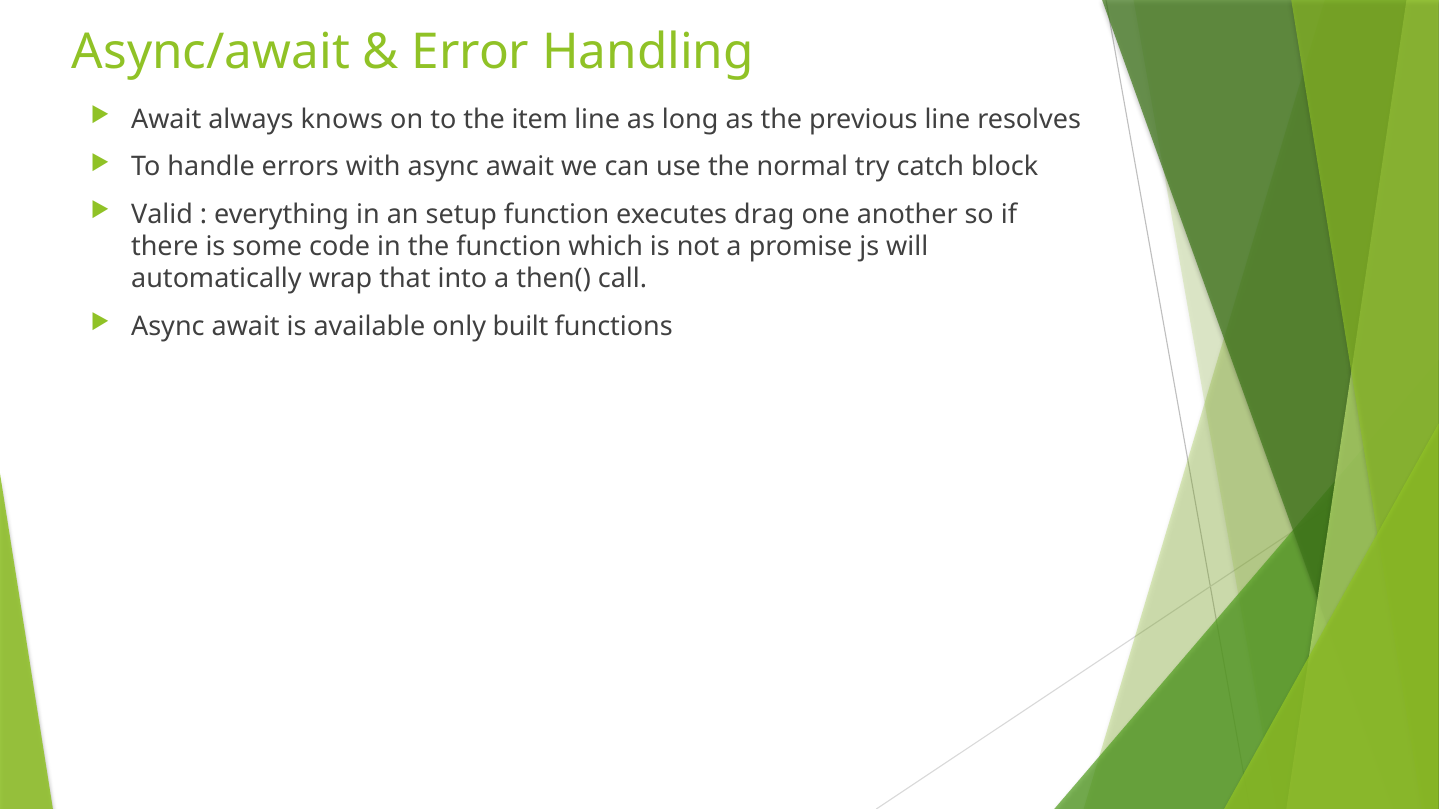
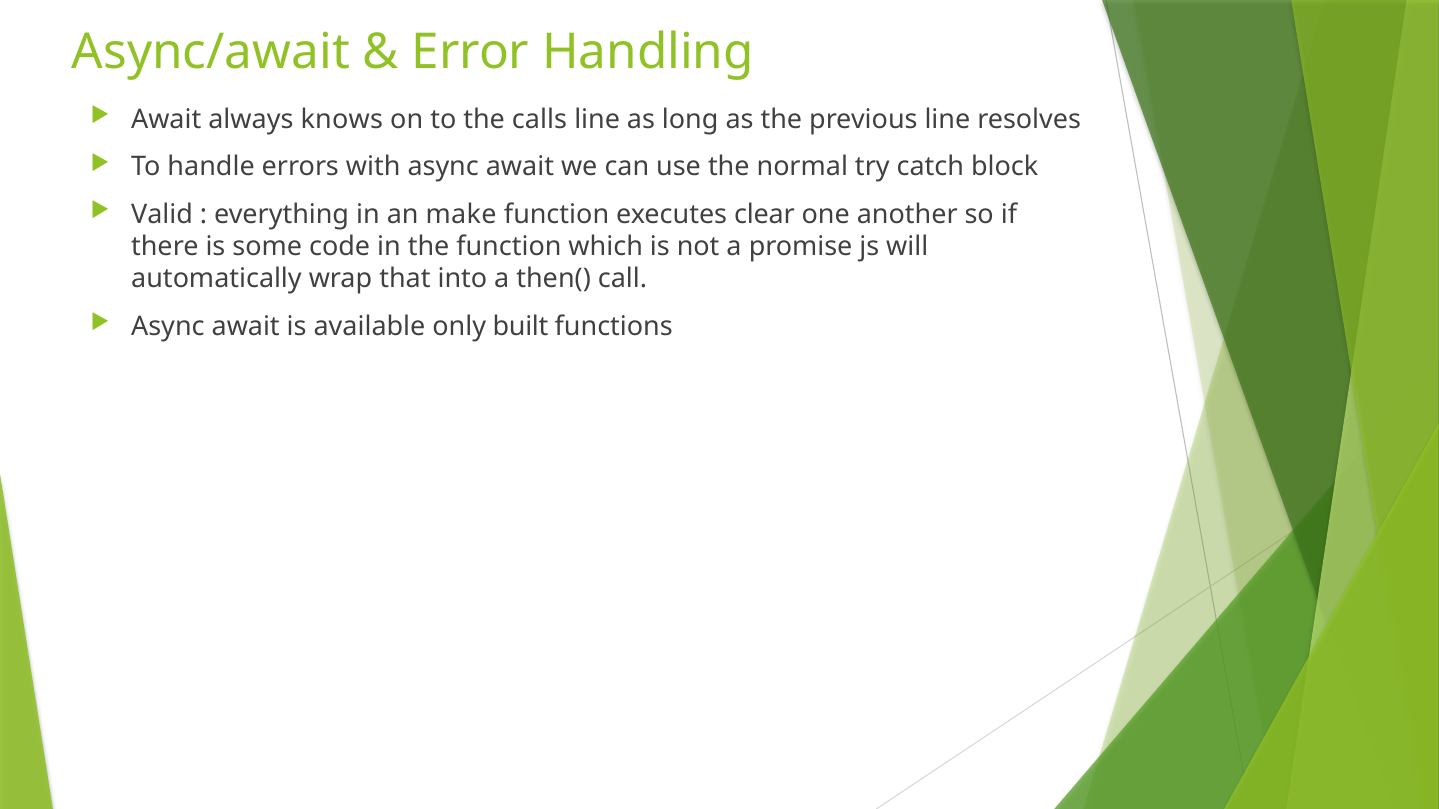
item: item -> calls (540, 120)
setup: setup -> make (461, 214)
drag: drag -> clear (764, 214)
